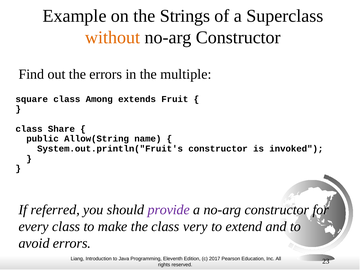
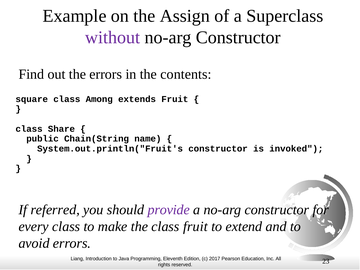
Strings: Strings -> Assign (185, 16)
without colour: orange -> purple (113, 38)
multiple: multiple -> contents (186, 74)
Allow(String: Allow(String -> Chain(String (97, 139)
class very: very -> fruit (195, 227)
